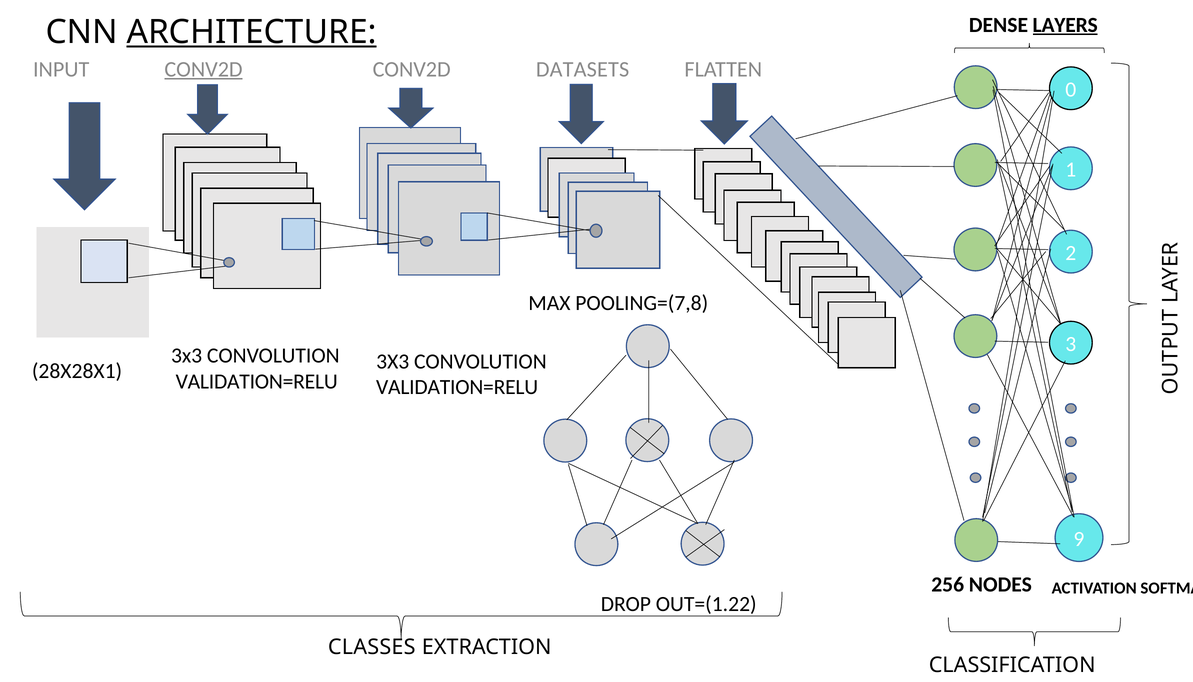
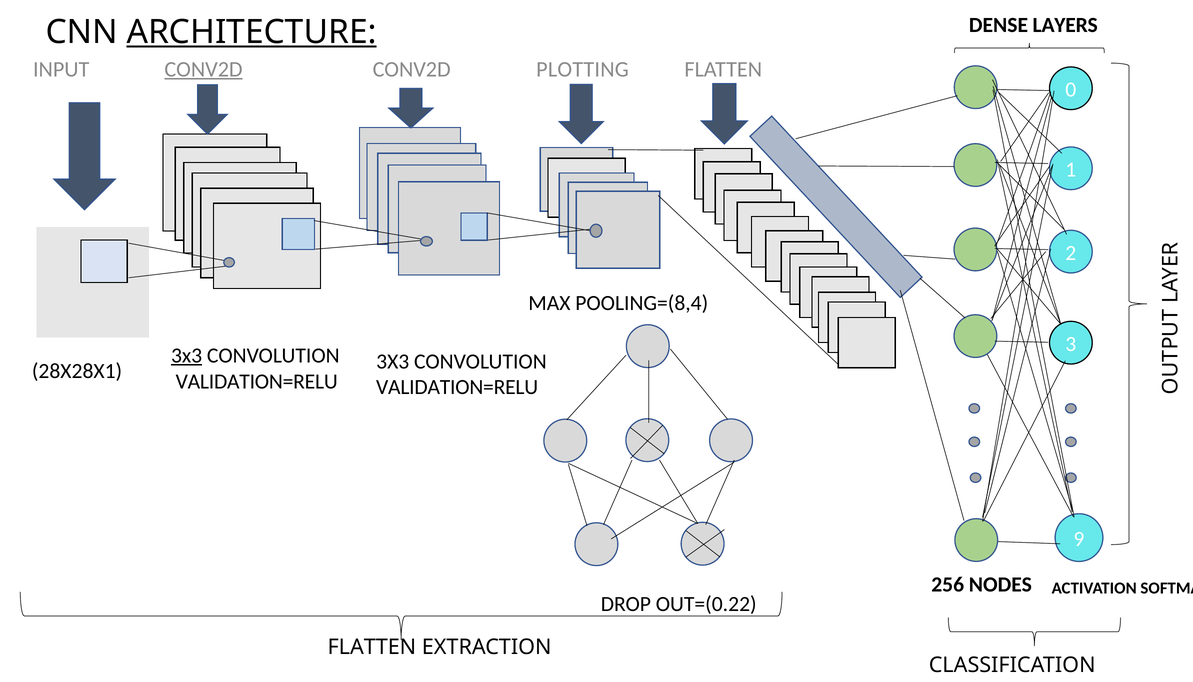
LAYERS underline: present -> none (1065, 25)
DATASETS: DATASETS -> PLOTTING (583, 69)
POOLING=(7,8: POOLING=(7,8 -> POOLING=(8,4 (642, 303)
3x3 underline: none -> present (187, 356)
OUT=(1.22: OUT=(1.22 -> OUT=(0.22 (706, 605)
CLASSES: CLASSES -> FLATTEN (372, 647)
